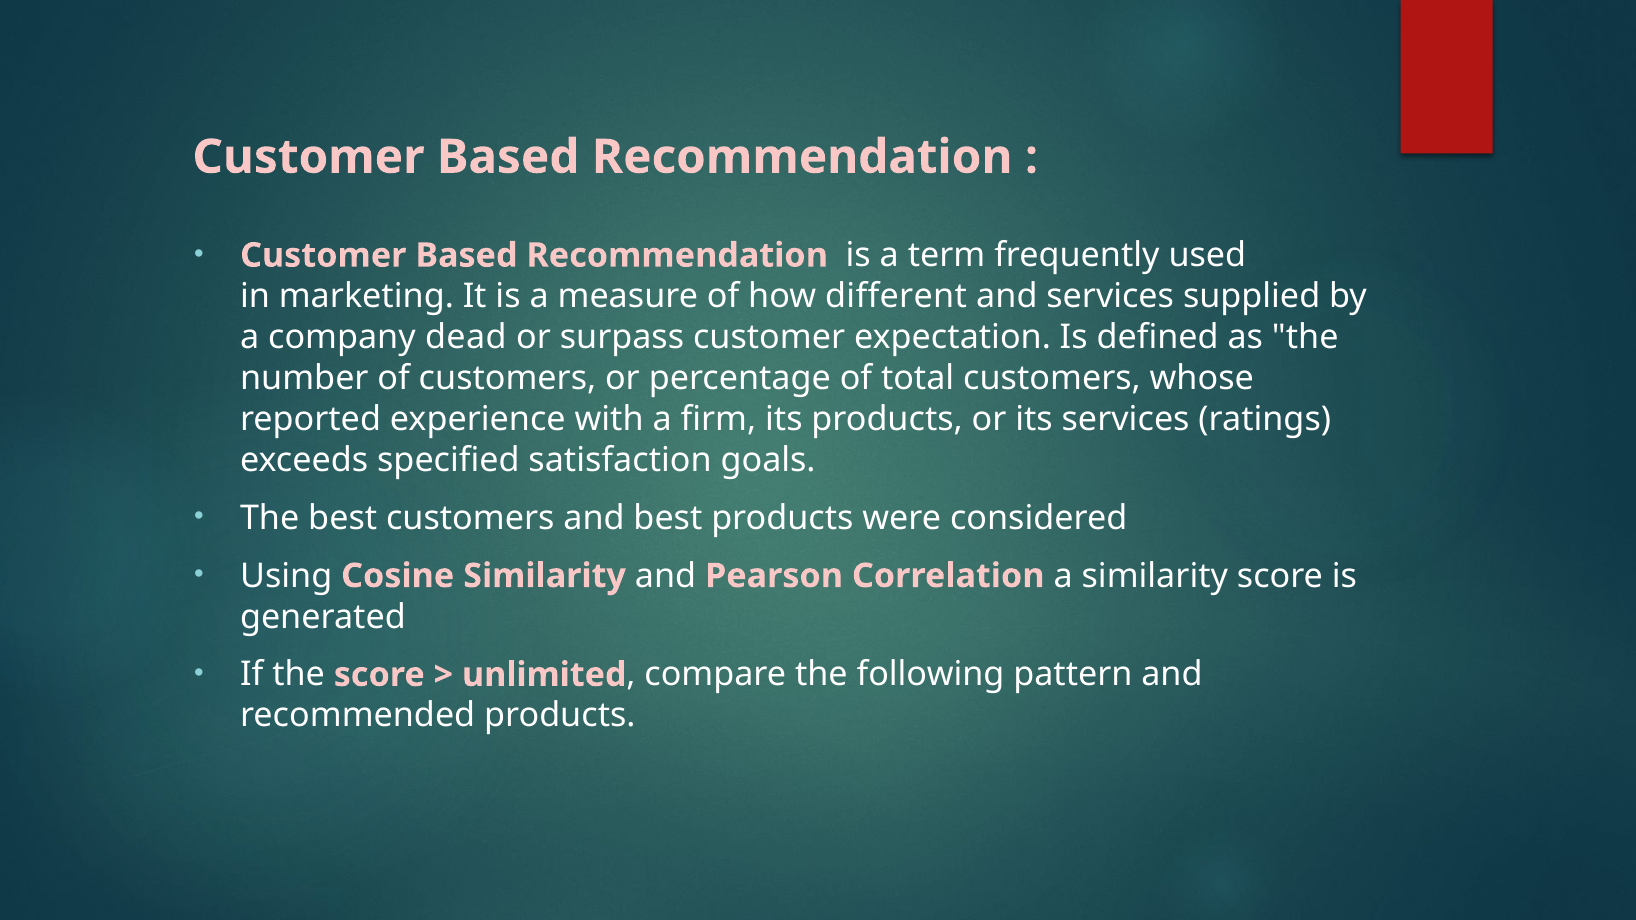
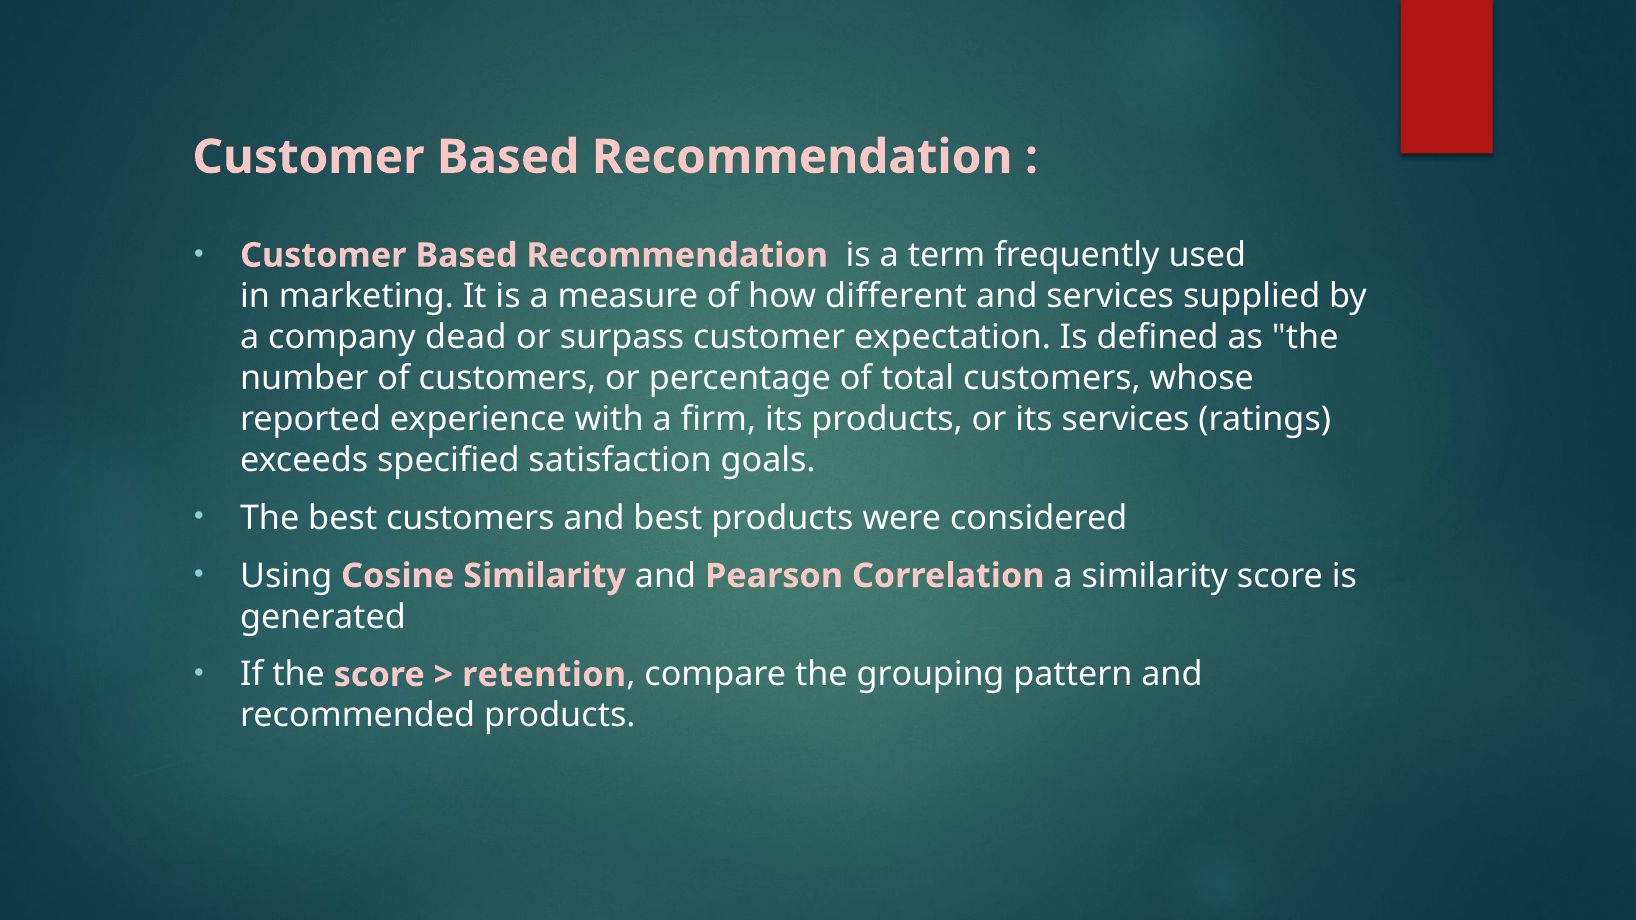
unlimited: unlimited -> retention (544, 675)
following: following -> grouping (931, 675)
